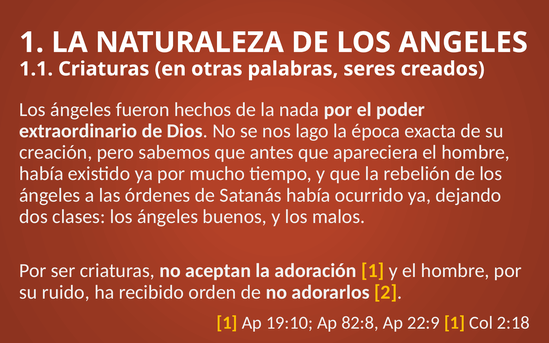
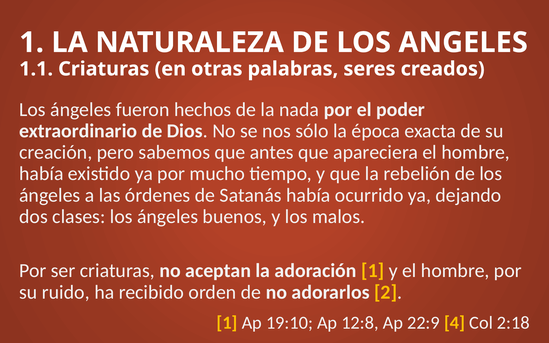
lago: lago -> sólo (312, 131)
82:8: 82:8 -> 12:8 (360, 323)
22:9 1: 1 -> 4 (455, 323)
